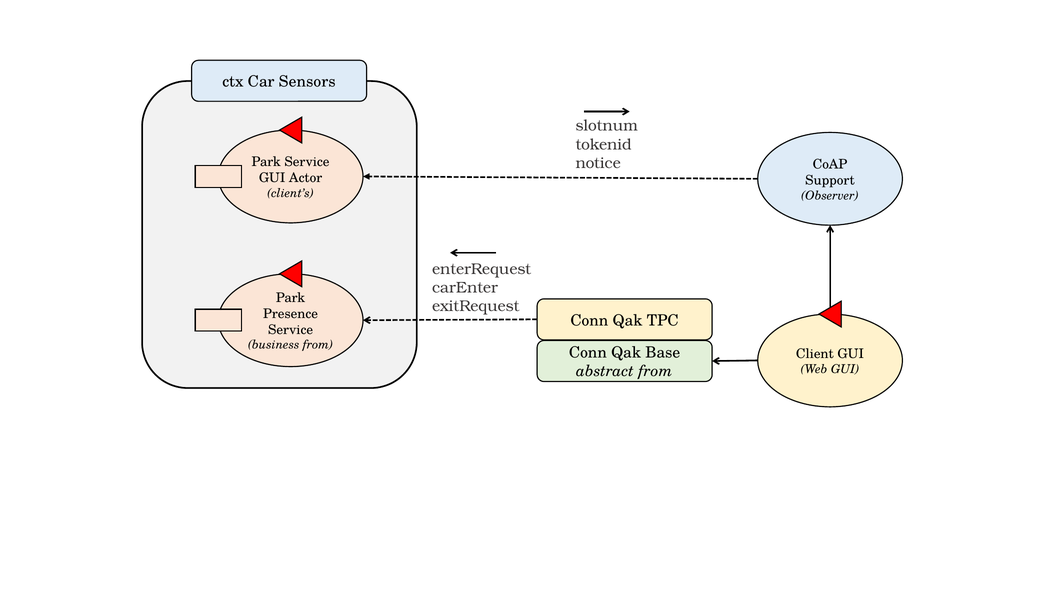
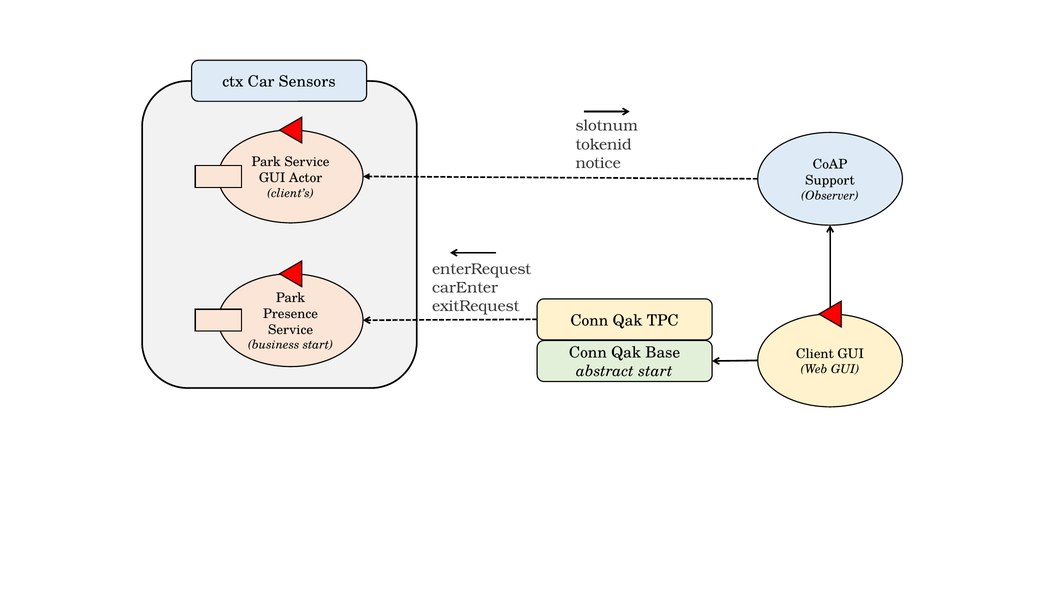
business from: from -> start (318, 345)
abstract from: from -> start (655, 372)
